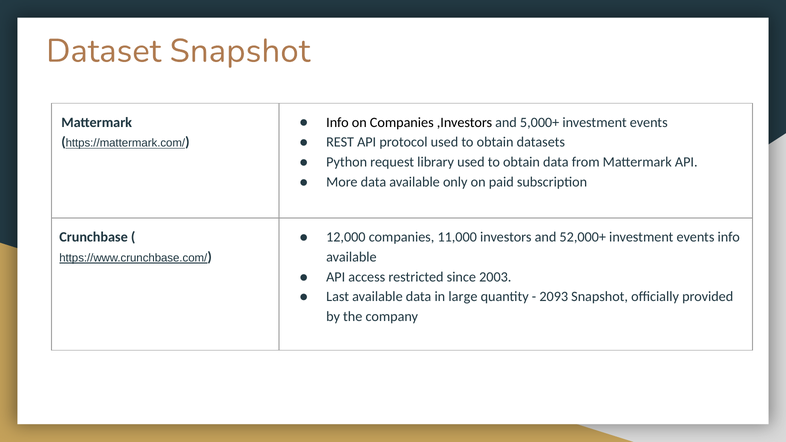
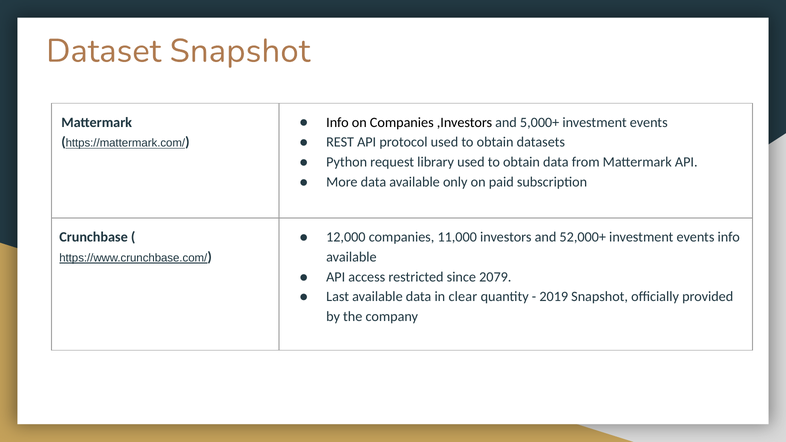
2003: 2003 -> 2079 (495, 277)
large: large -> clear (463, 297)
2093: 2093 -> 2019 (554, 297)
